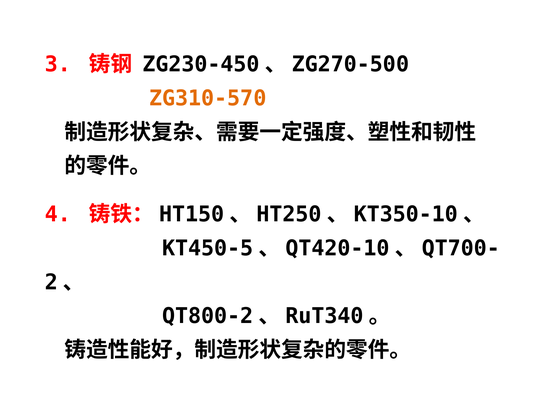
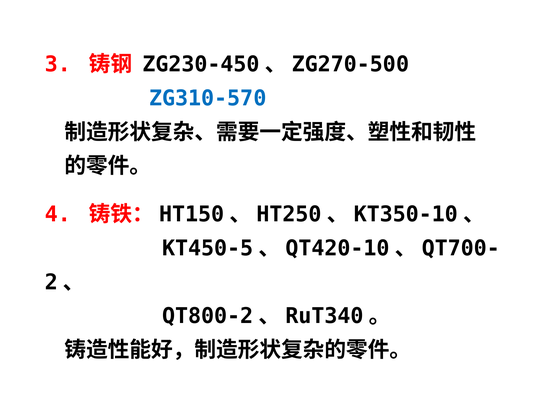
ZG310-570 colour: orange -> blue (208, 98)
